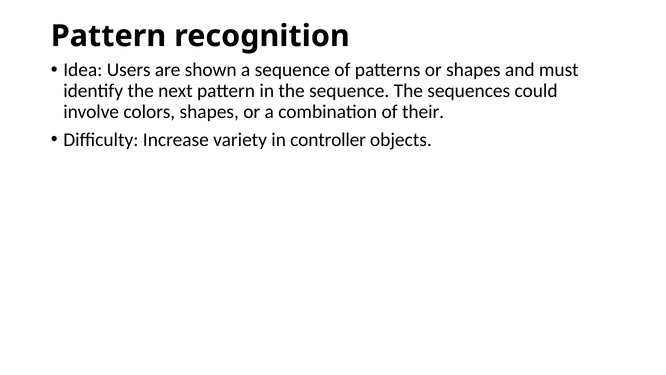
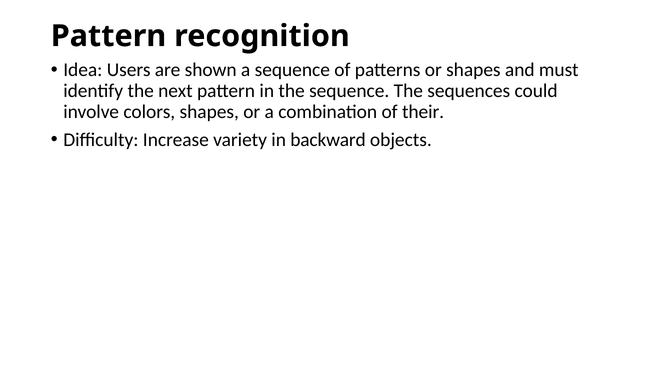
controller: controller -> backward (328, 140)
